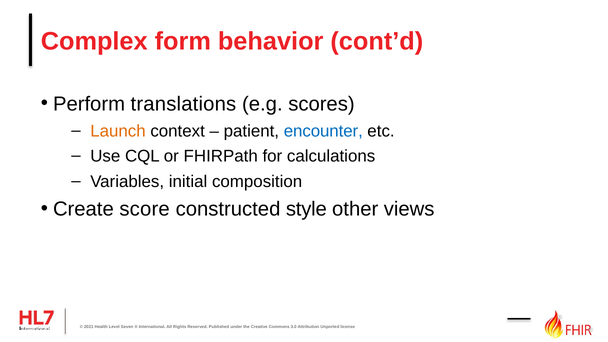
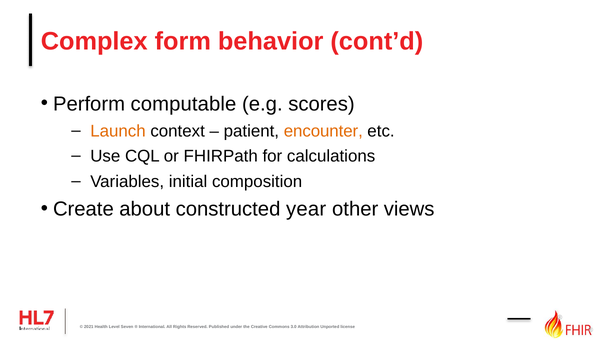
translations: translations -> computable (183, 104)
encounter colour: blue -> orange (323, 131)
score: score -> about (145, 209)
style: style -> year (306, 209)
